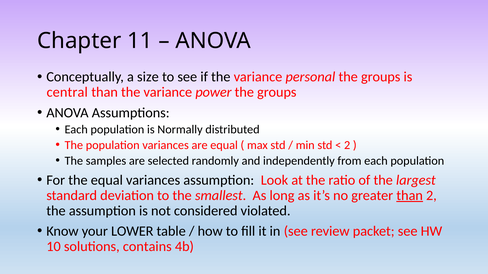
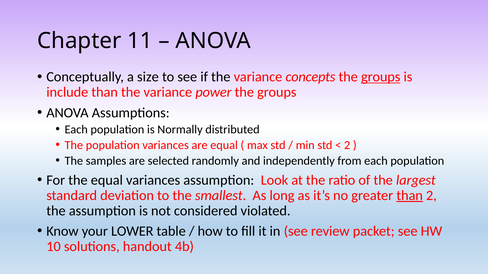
personal: personal -> concepts (310, 77)
groups underline: none -> present (381, 77)
central: central -> include (67, 92)
contains: contains -> handout (147, 247)
